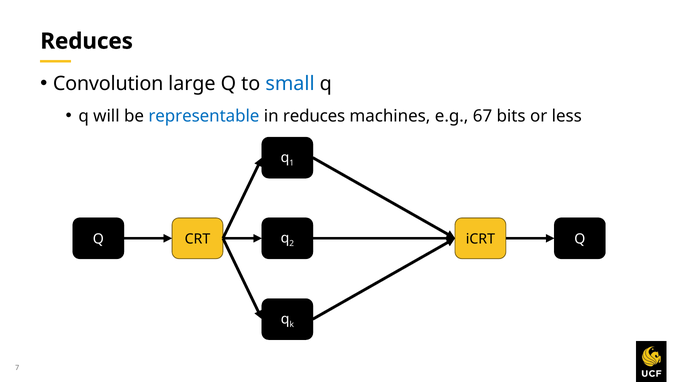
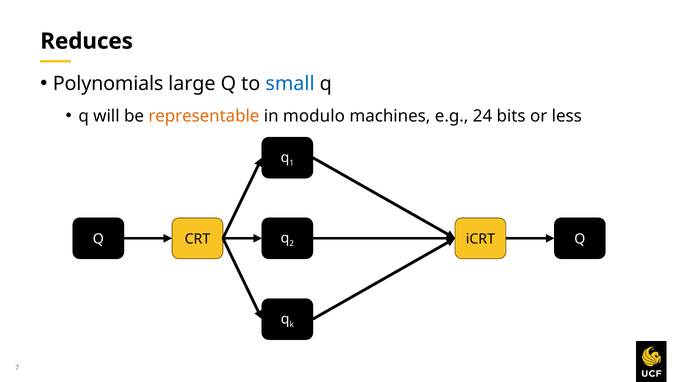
Convolution: Convolution -> Polynomials (108, 84)
representable colour: blue -> orange (204, 116)
in reduces: reduces -> modulo (314, 116)
67: 67 -> 24 (483, 116)
